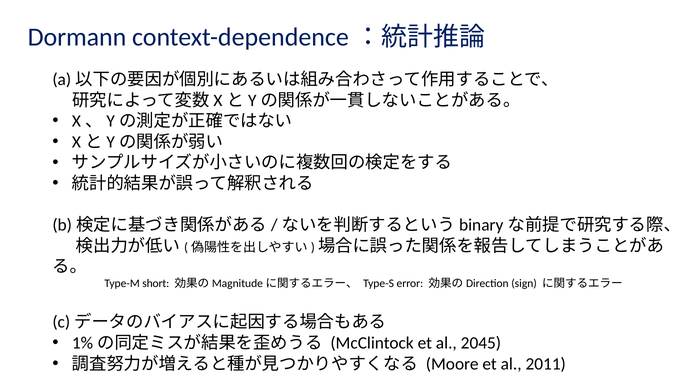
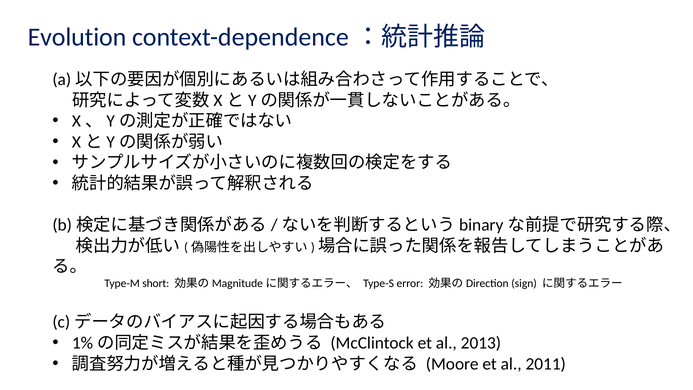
Dormann: Dormann -> Evolution (77, 37)
2045: 2045 -> 2013 (481, 343)
